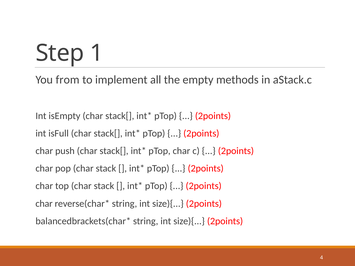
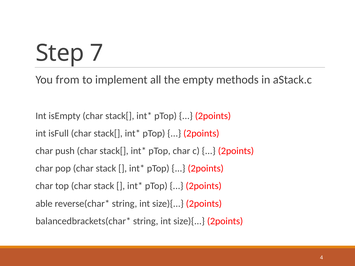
1: 1 -> 7 (97, 53)
char: char -> able (44, 204)
